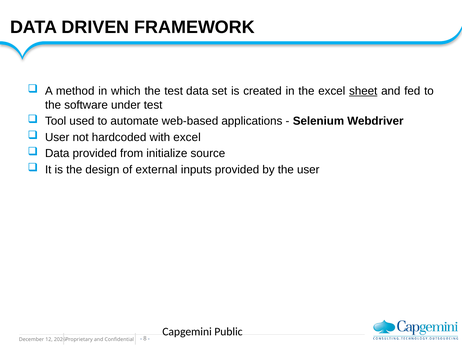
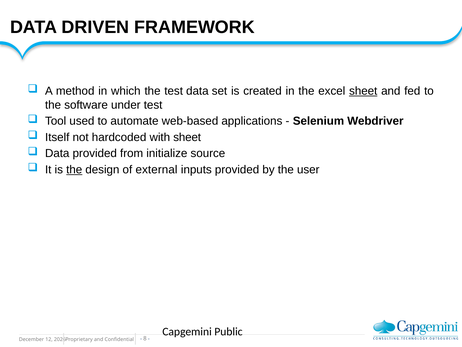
User: User -> Itself (57, 137)
with excel: excel -> sheet (187, 137)
the underline: none -> present (74, 169)
